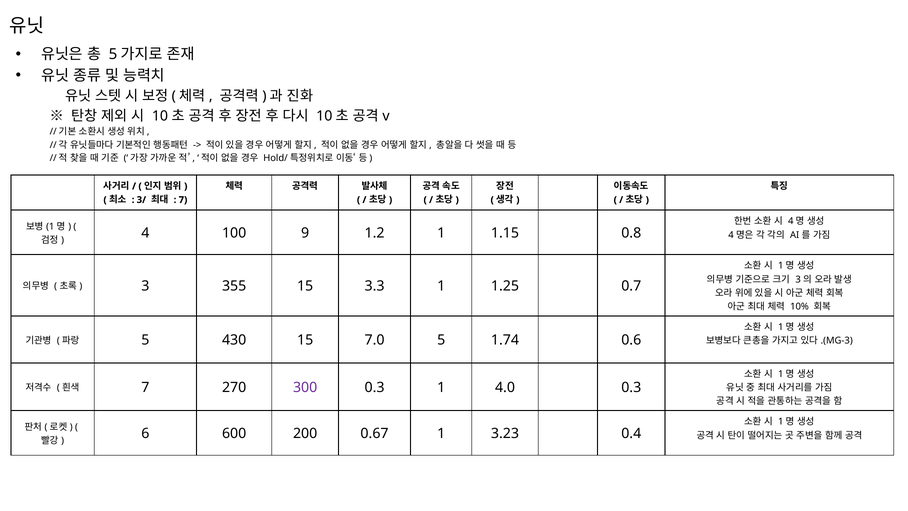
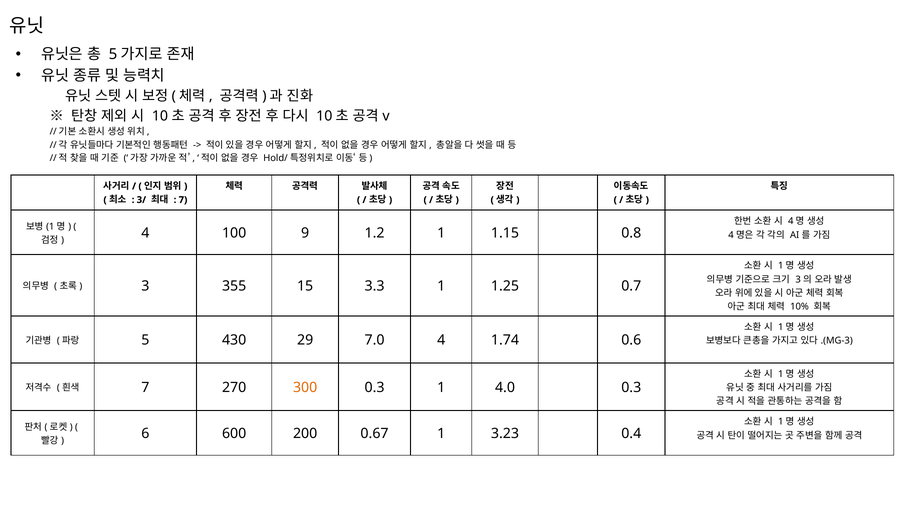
430 15: 15 -> 29 (305, 340)
7.0 5: 5 -> 4 (441, 340)
300 colour: purple -> orange (305, 387)
